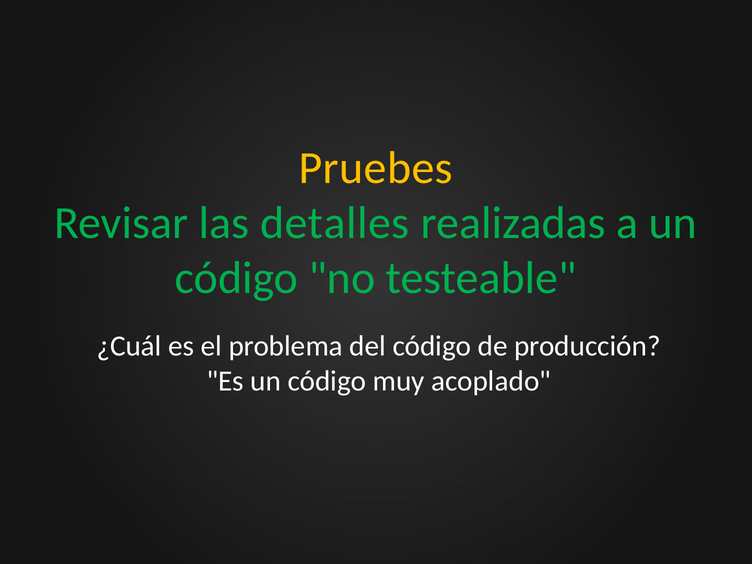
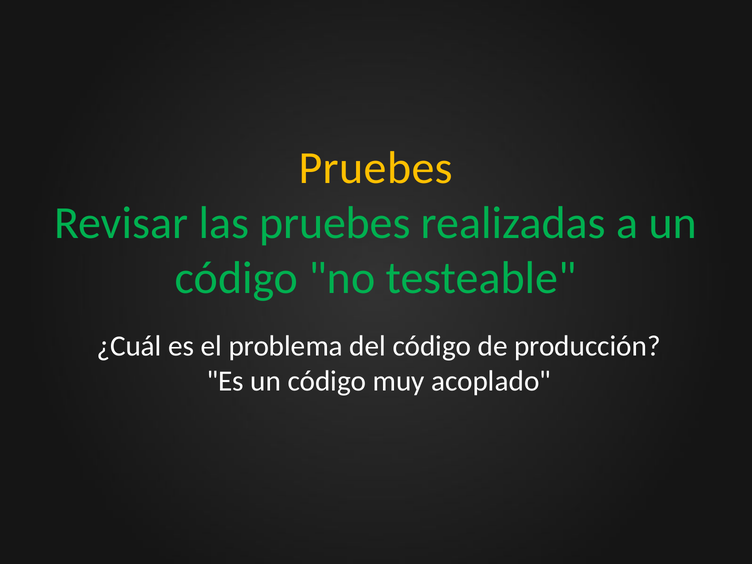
las detalles: detalles -> pruebes (335, 223)
